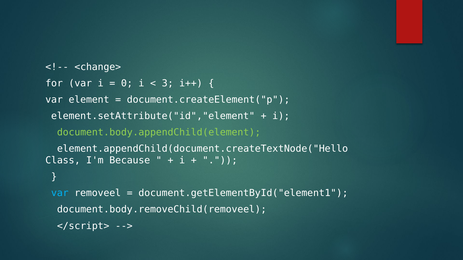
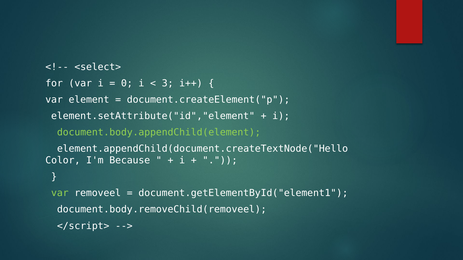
<change>: <change> -> <select> (98, 67)
Class: Class -> Color (63, 161)
var colour: light blue -> light green (60, 193)
